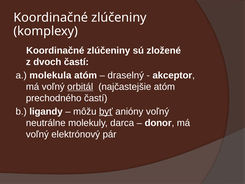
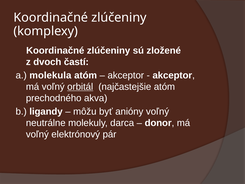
draselný: draselný -> akceptor (126, 75)
prechodného častí: častí -> akva (96, 98)
byť underline: present -> none (106, 111)
